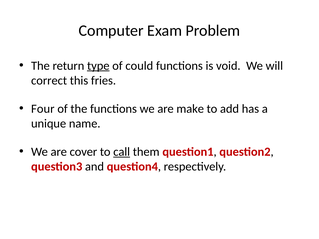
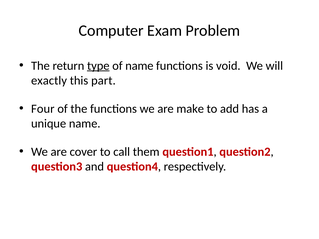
of could: could -> name (139, 66)
correct: correct -> exactly (49, 81)
fries: fries -> part (103, 81)
call underline: present -> none (122, 152)
